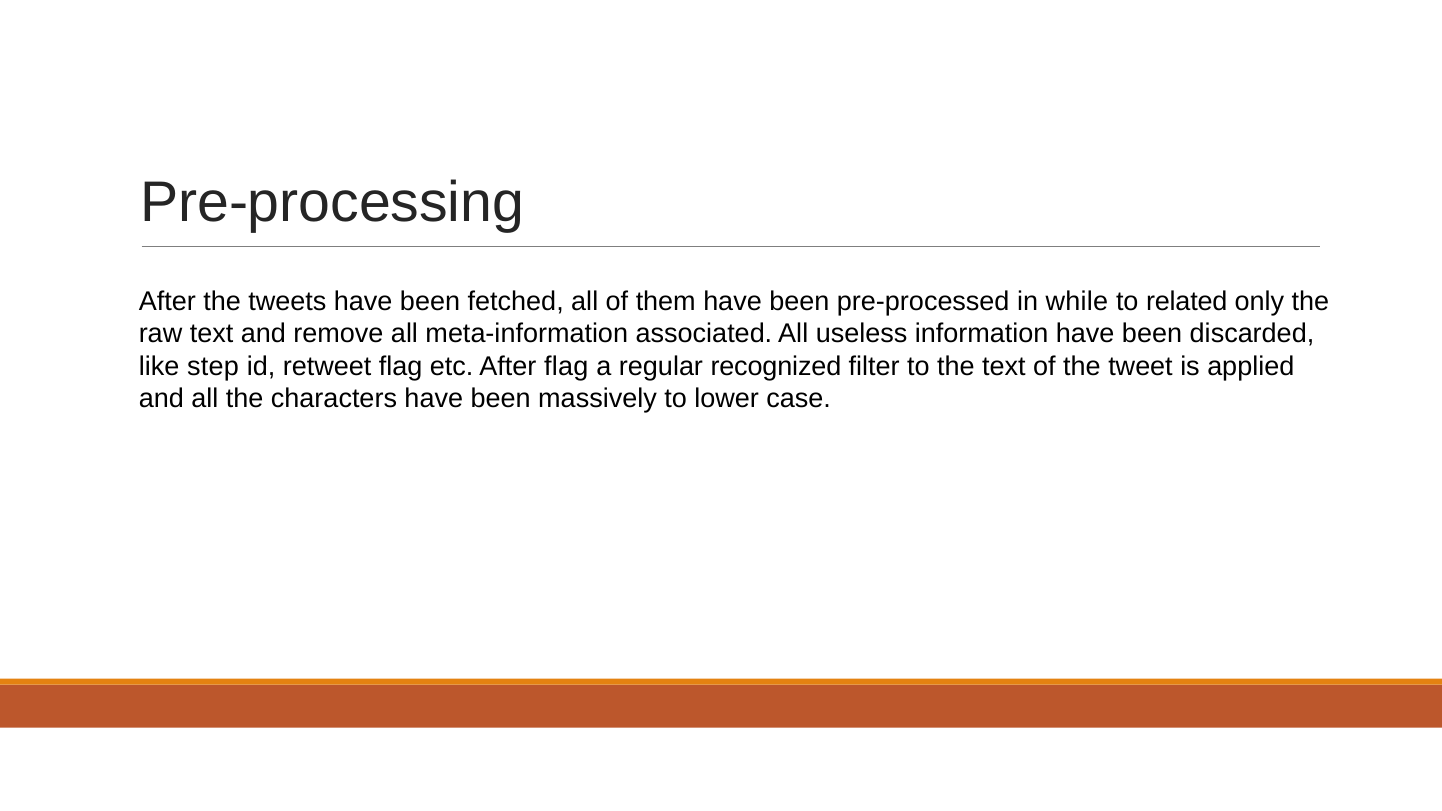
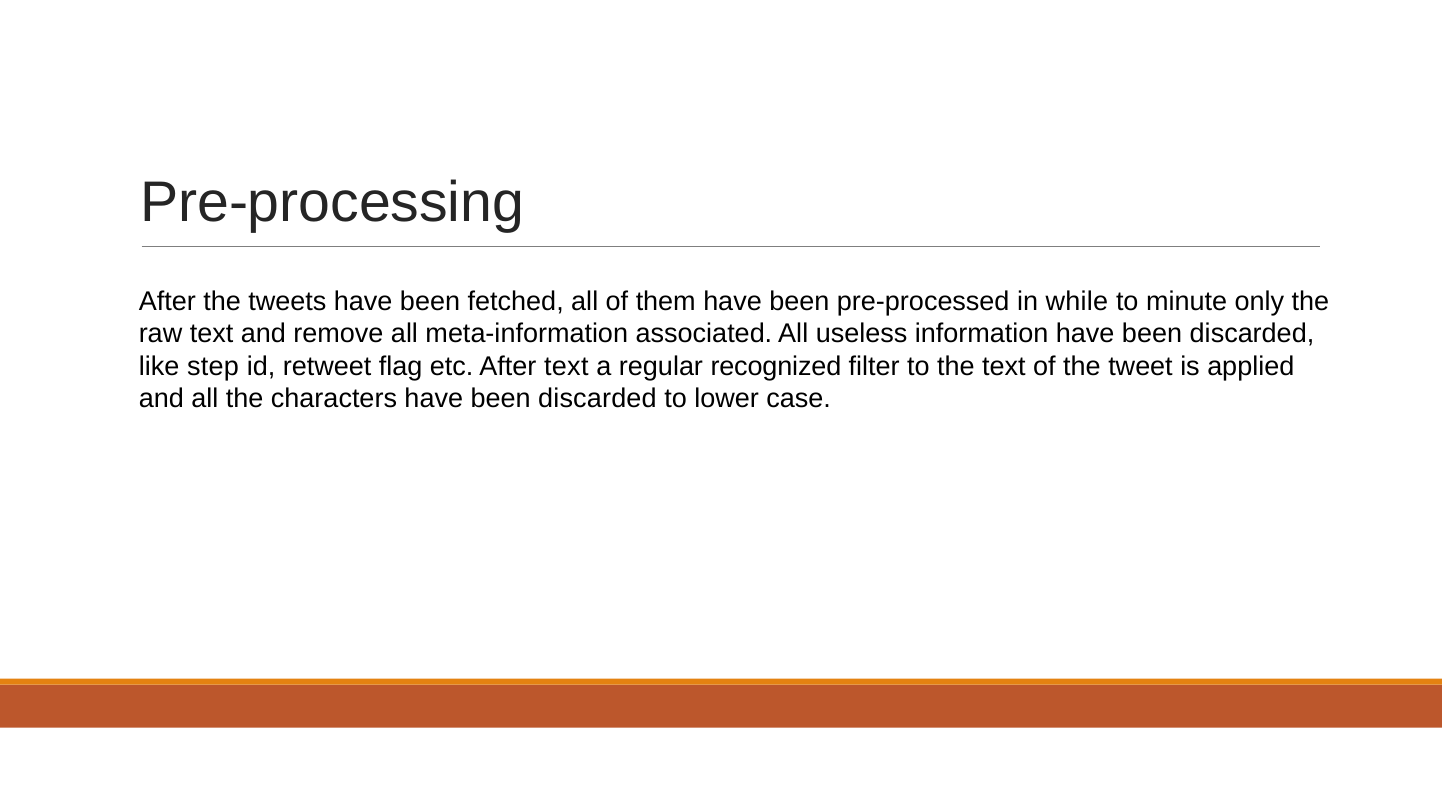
related: related -> minute (1187, 302)
After flag: flag -> text (566, 366)
characters have been massively: massively -> discarded (597, 399)
